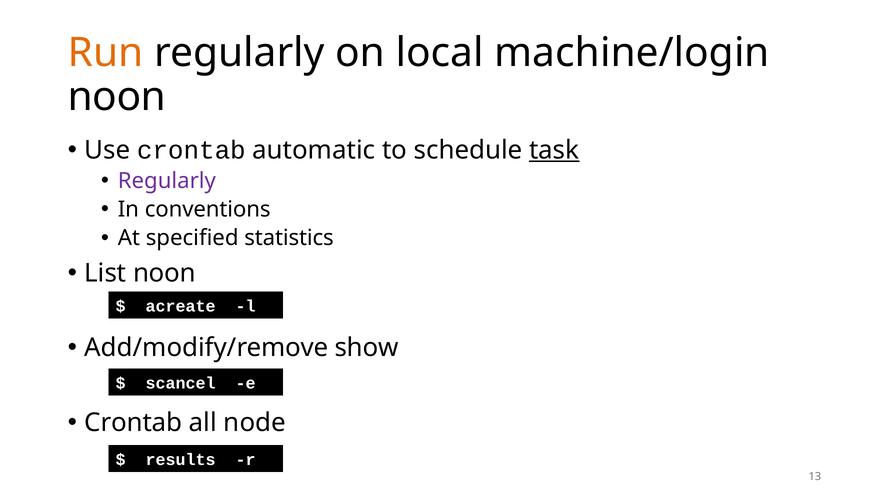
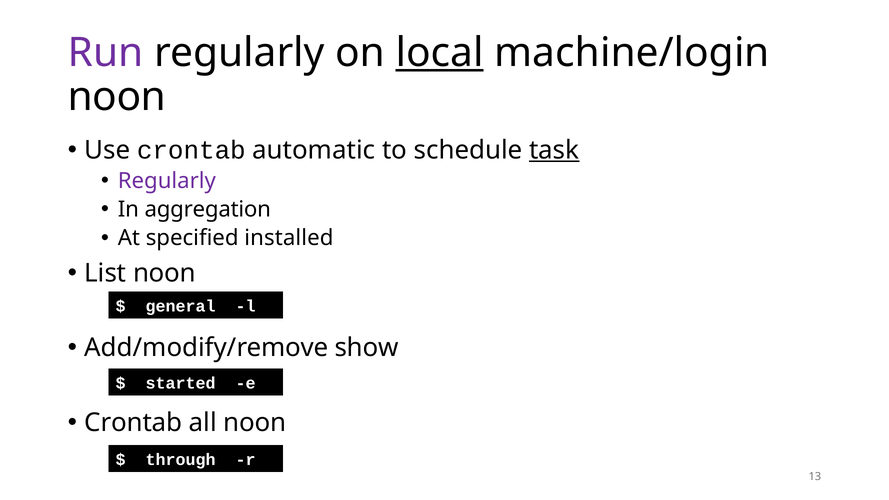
Run colour: orange -> purple (106, 53)
local underline: none -> present (440, 53)
conventions: conventions -> aggregation (208, 210)
statistics: statistics -> installed (289, 238)
acreate: acreate -> general (181, 306)
scancel: scancel -> started (181, 383)
all node: node -> noon (255, 423)
results: results -> through (181, 460)
